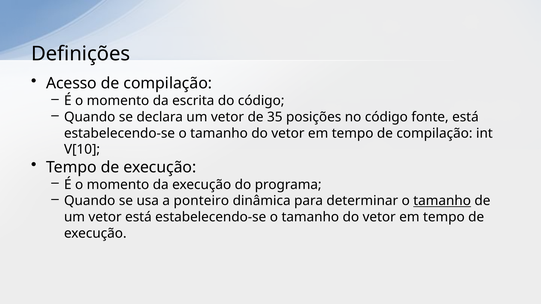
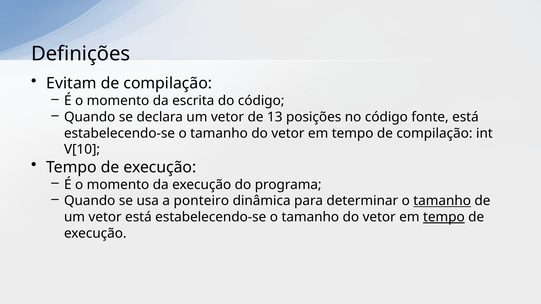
Acesso: Acesso -> Evitam (71, 84)
35: 35 -> 13 (275, 117)
tempo underline: none -> present (444, 217)
